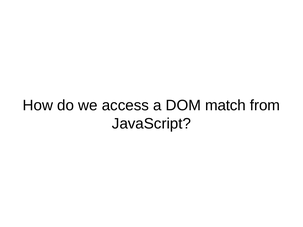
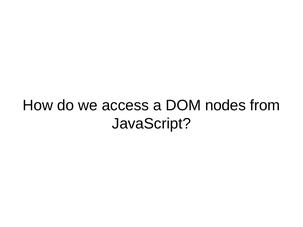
match: match -> nodes (225, 106)
